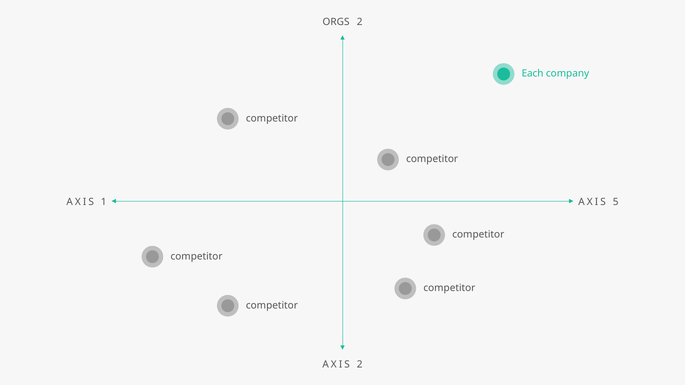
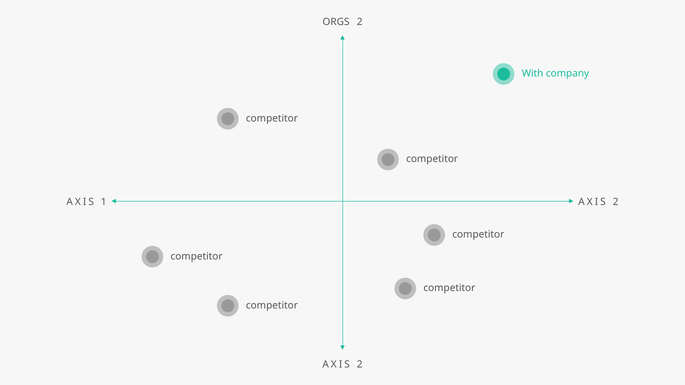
Each: Each -> With (533, 74)
5: 5 -> 2 (616, 202)
